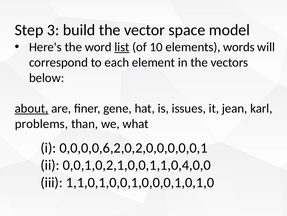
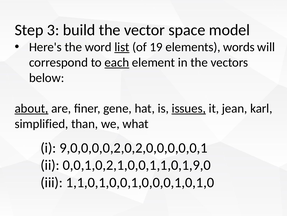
10: 10 -> 19 (156, 47)
each underline: none -> present (117, 62)
issues underline: none -> present (189, 108)
problems: problems -> simplified (41, 123)
0,0,0,0,6,2,0,2,0,0,0,0,0,1: 0,0,0,0,6,2,0,2,0,0,0,0,0,1 -> 9,0,0,0,0,2,0,2,0,0,0,0,0,1 (133, 147)
0,0,1,0,2,1,0,0,1,1,0,4,0,0: 0,0,1,0,2,1,0,0,1,1,0,4,0,0 -> 0,0,1,0,2,1,0,0,1,1,0,1,9,0 (137, 165)
